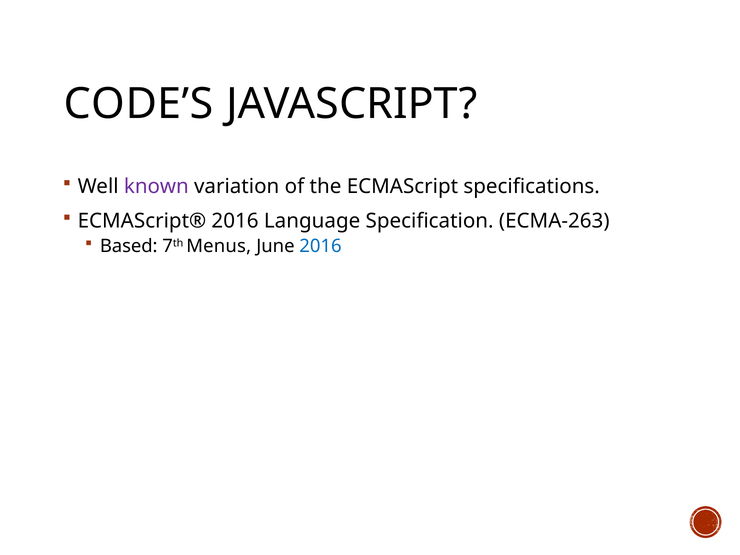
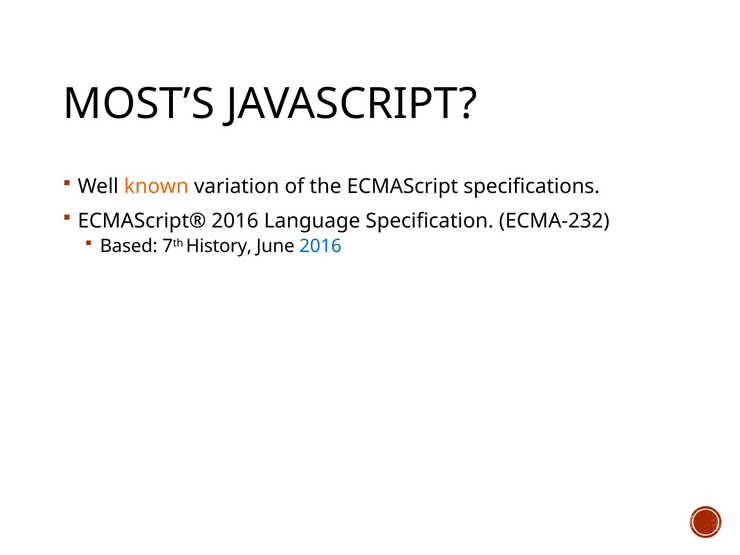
CODE’S: CODE’S -> MOST’S (139, 104)
known colour: purple -> orange (156, 186)
ECMA-263: ECMA-263 -> ECMA-232 (554, 221)
Menus: Menus -> History (219, 246)
